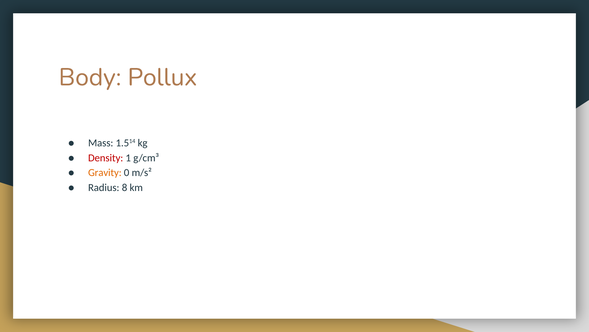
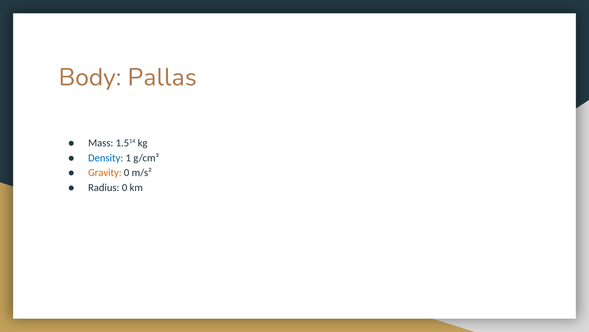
Pollux: Pollux -> Pallas (162, 77)
Density colour: red -> blue (106, 158)
Radius 8: 8 -> 0 (125, 187)
